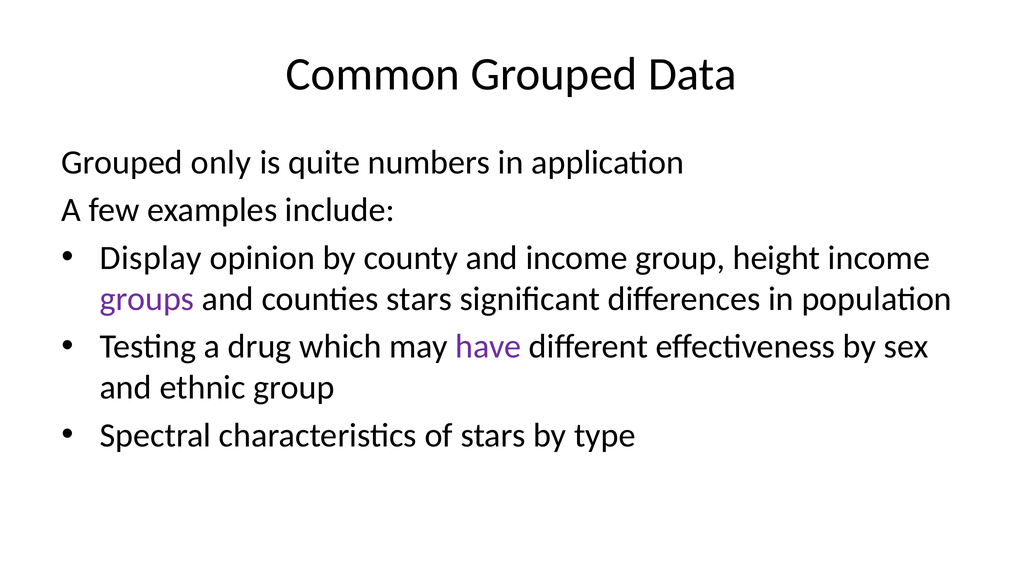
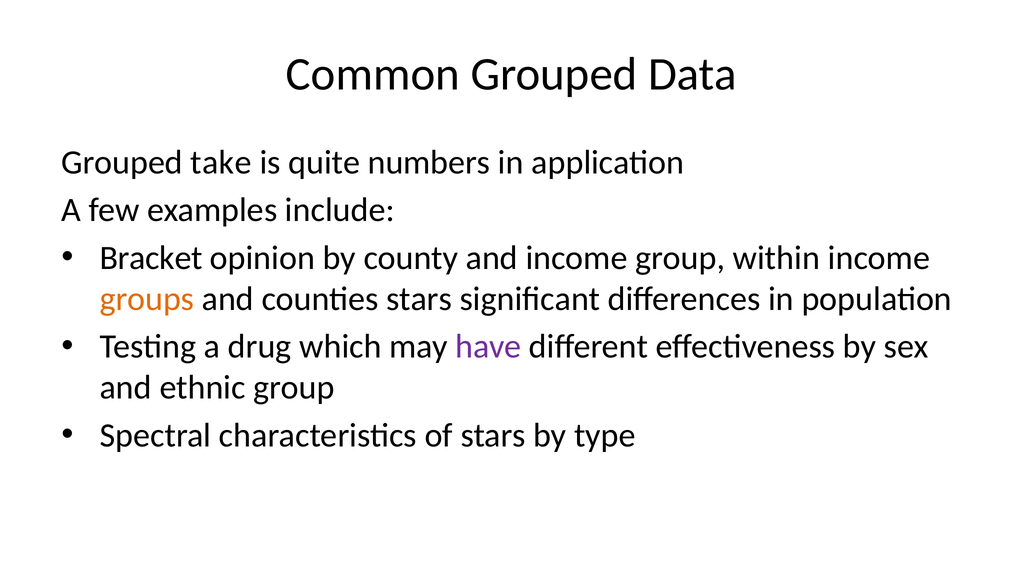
only: only -> take (221, 162)
Display: Display -> Bracket (151, 258)
height: height -> within (776, 258)
groups colour: purple -> orange (147, 299)
